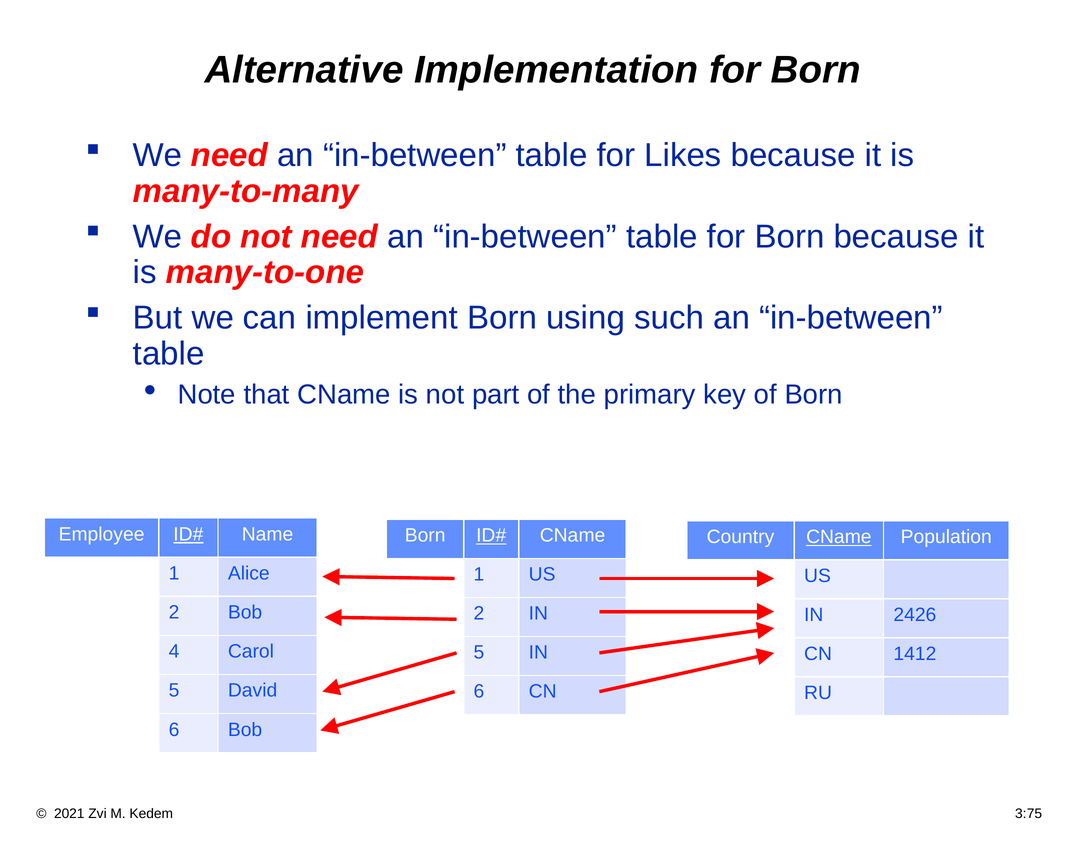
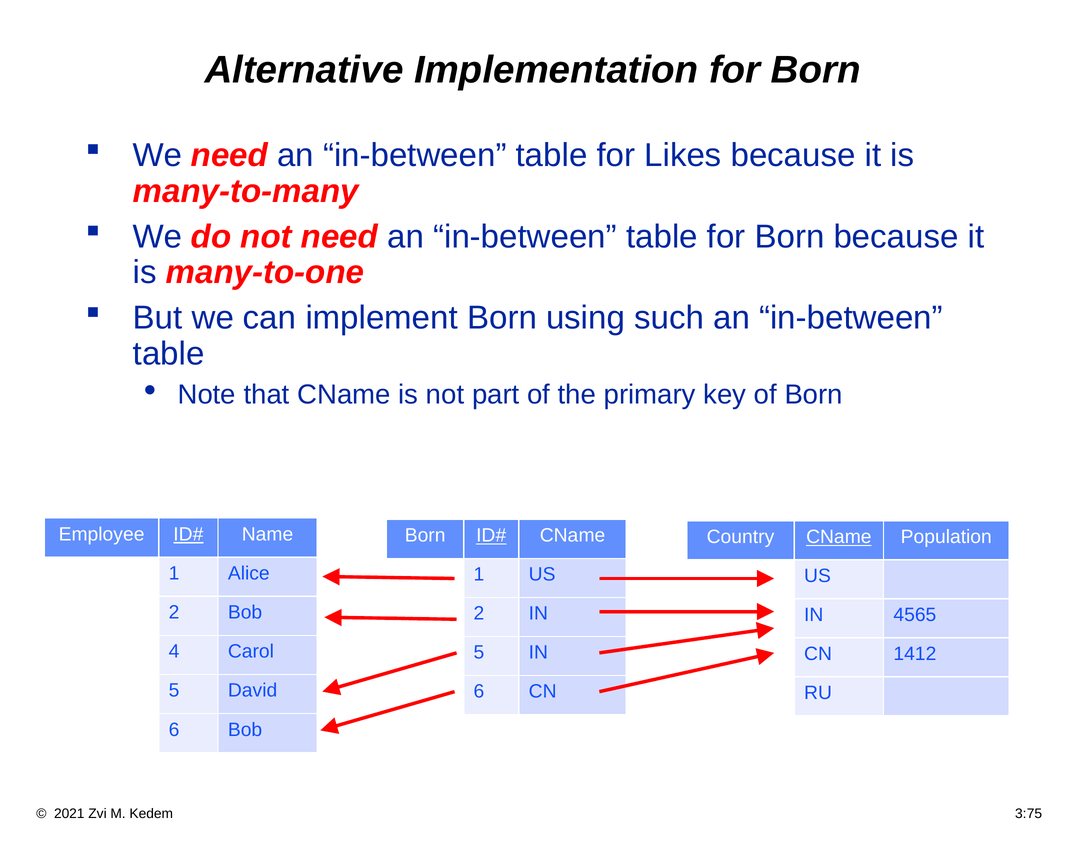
2426: 2426 -> 4565 (915, 615)
